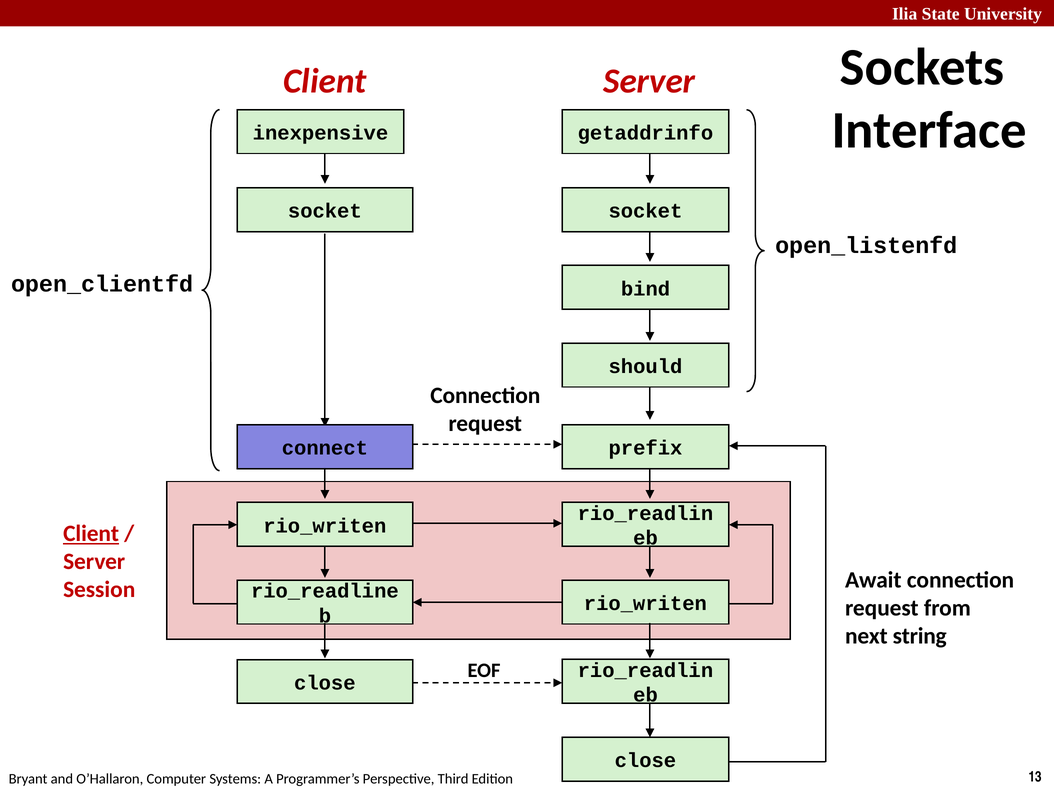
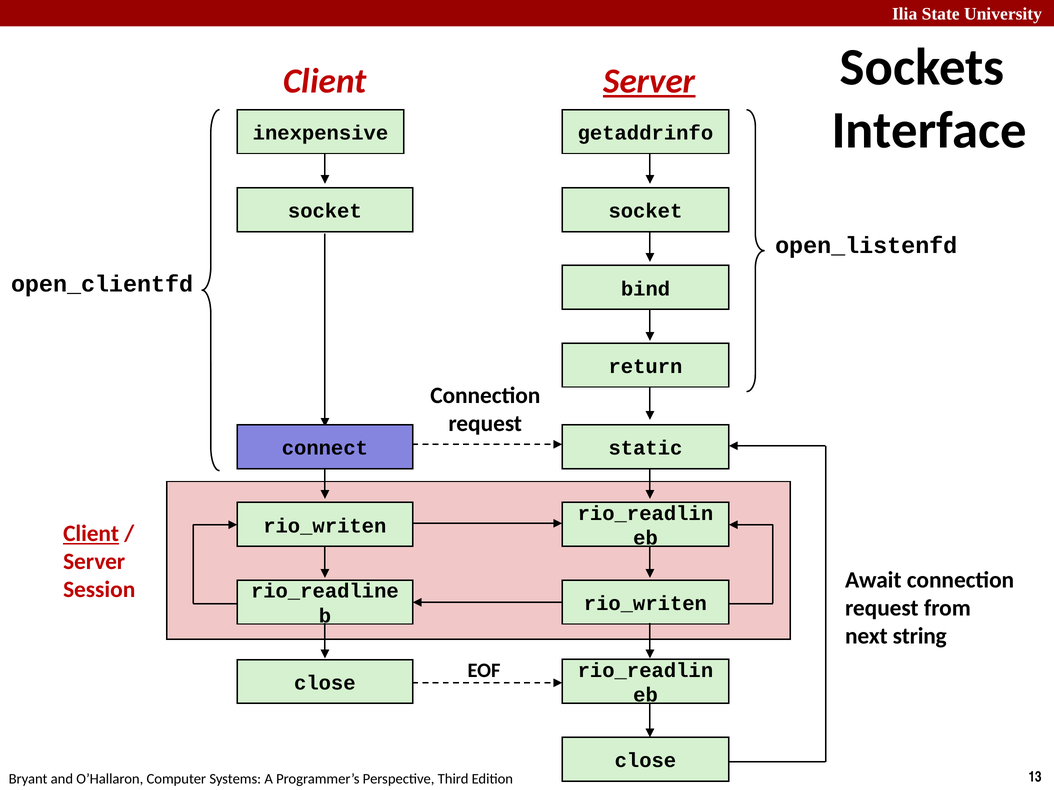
Server underline: none -> present (649, 81)
should: should -> return (645, 367)
prefix: prefix -> static (645, 448)
